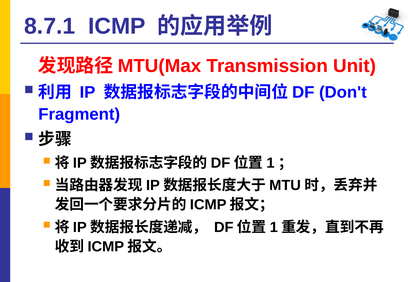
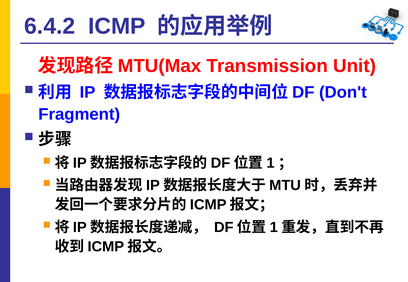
8.7.1: 8.7.1 -> 6.4.2 (50, 26)
